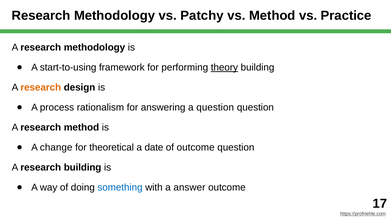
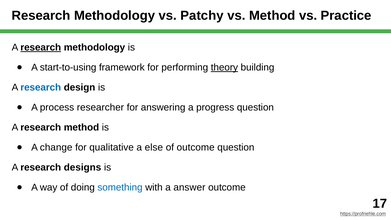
research underline: none -> present (41, 47)
research colour: orange -> blue (41, 87)
rationalism: rationalism -> researcher (100, 107)
a question: question -> progress (215, 107)
theoretical: theoretical -> qualitative (112, 147)
date: date -> else (154, 147)
research building: building -> designs (83, 167)
